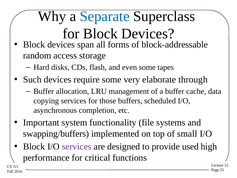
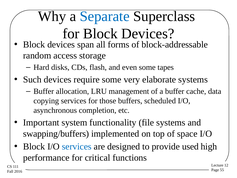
elaborate through: through -> systems (193, 79)
small: small -> space (187, 133)
services colour: purple -> blue (77, 146)
